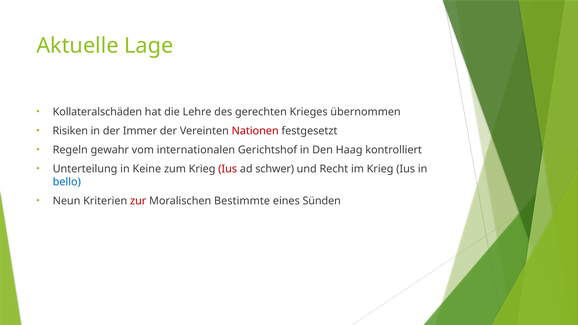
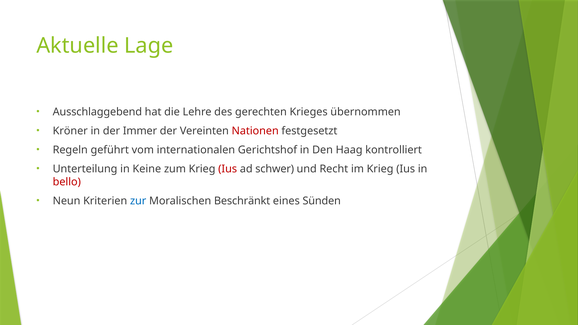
Kollateralschäden: Kollateralschäden -> Ausschlaggebend (97, 112)
Risiken: Risiken -> Kröner (70, 131)
gewahr: gewahr -> geführt (110, 150)
bello colour: blue -> red (67, 182)
zur colour: red -> blue (138, 201)
Bestimmte: Bestimmte -> Beschränkt (242, 201)
